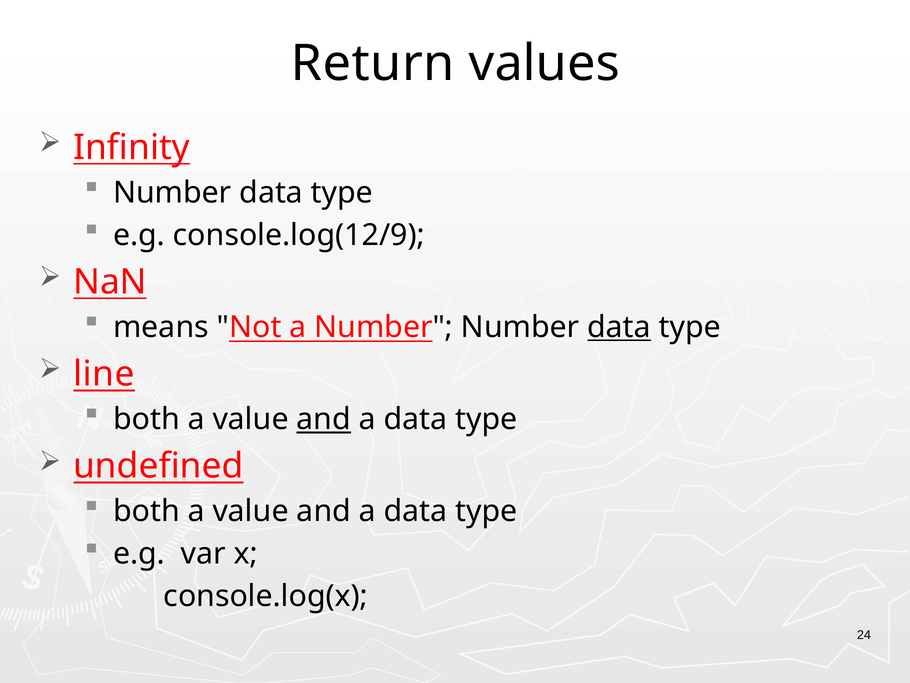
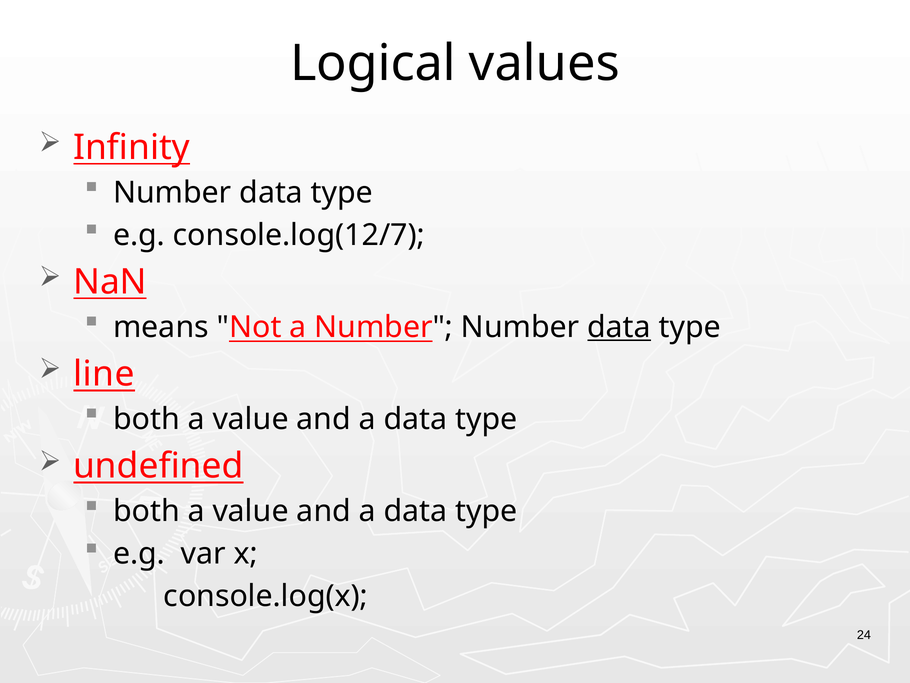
Return: Return -> Logical (373, 64)
console.log(12/9: console.log(12/9 -> console.log(12/7 (299, 235)
and underline: present -> none (324, 419)
